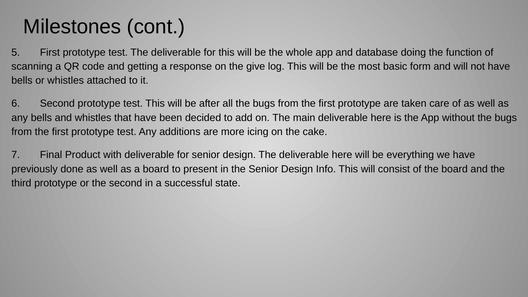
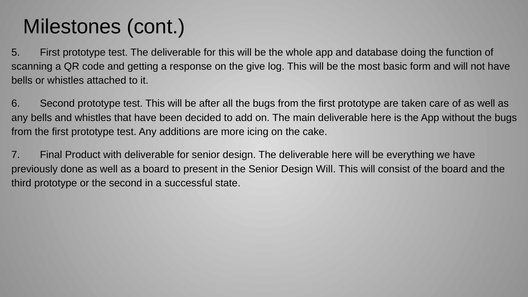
Design Info: Info -> Will (326, 169)
